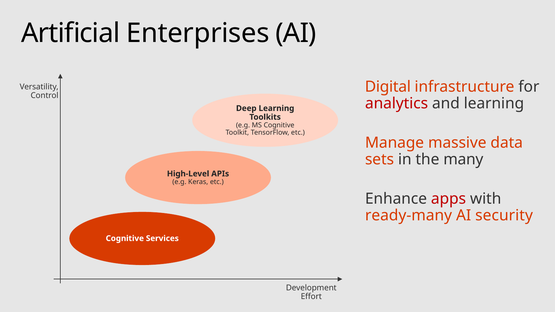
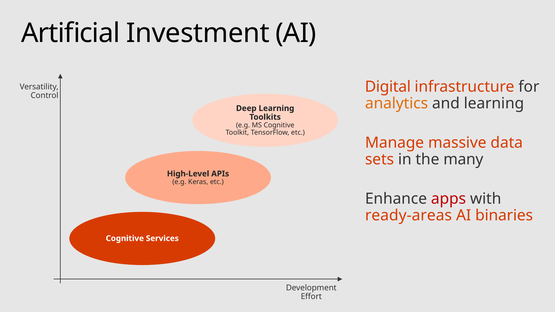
Enterprises: Enterprises -> Investment (198, 33)
analytics colour: red -> orange (397, 103)
ready-many: ready-many -> ready-areas (408, 216)
security: security -> binaries (504, 216)
